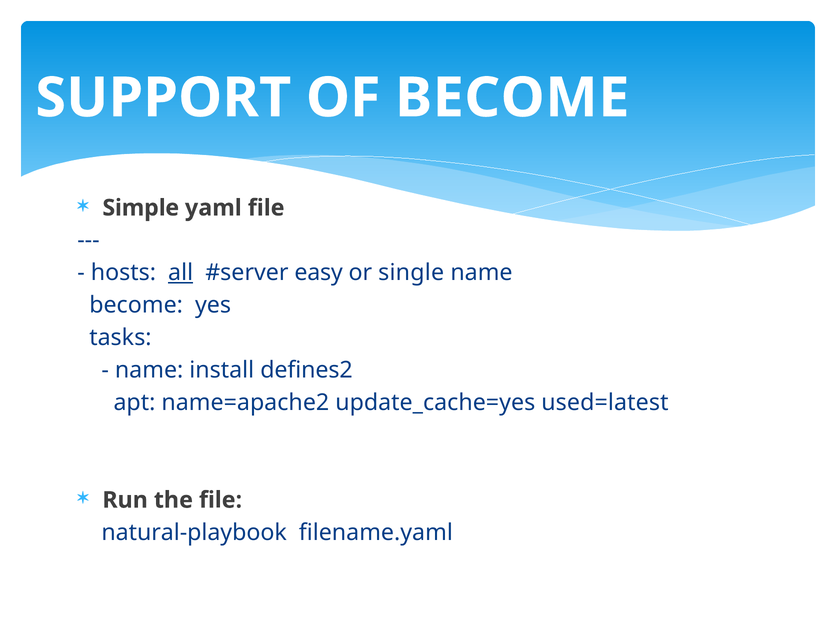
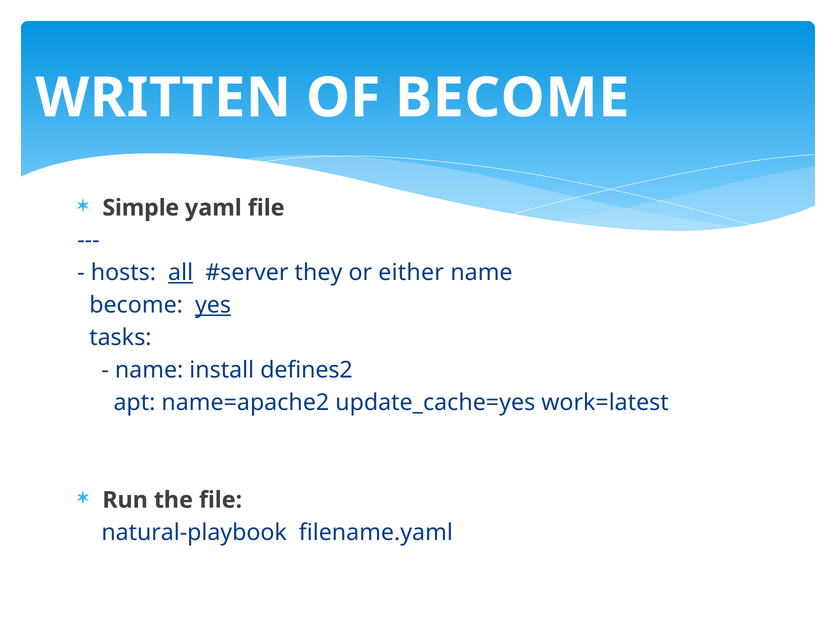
SUPPORT: SUPPORT -> WRITTEN (163, 98)
easy: easy -> they (318, 273)
single: single -> either (411, 273)
yes underline: none -> present (213, 305)
used=latest: used=latest -> work=latest (605, 403)
